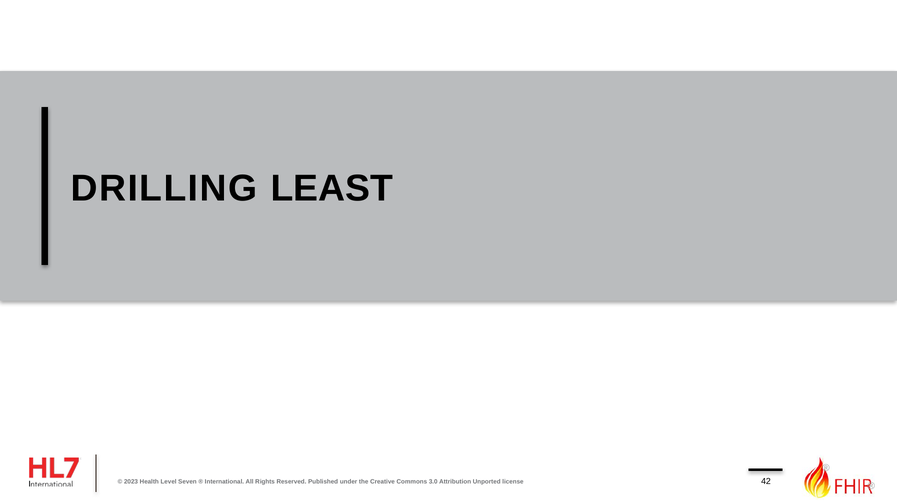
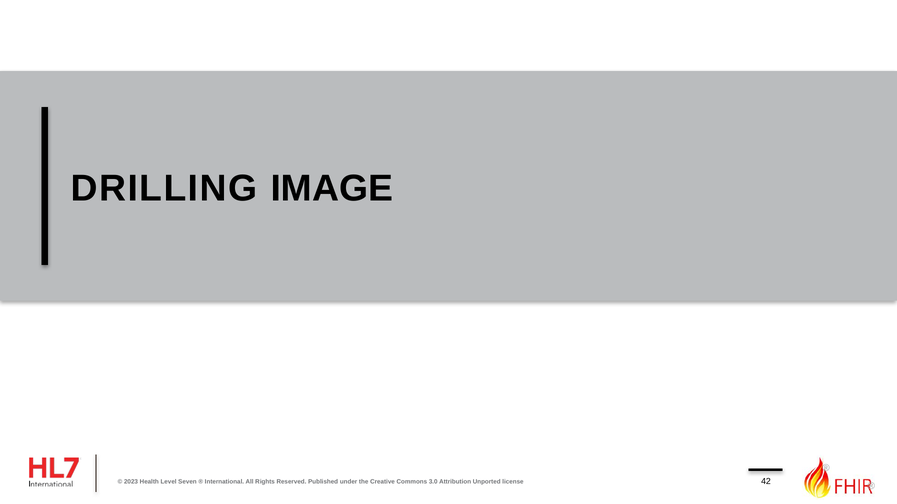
LEAST: LEAST -> IMAGE (332, 189)
